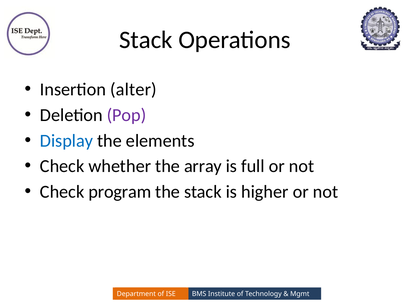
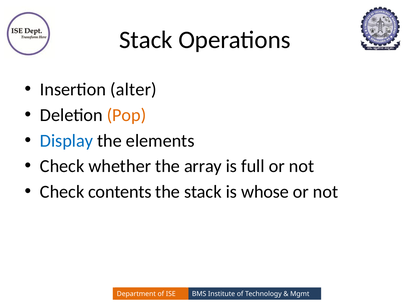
Pop colour: purple -> orange (127, 115)
program: program -> contents (120, 192)
higher: higher -> whose (265, 192)
